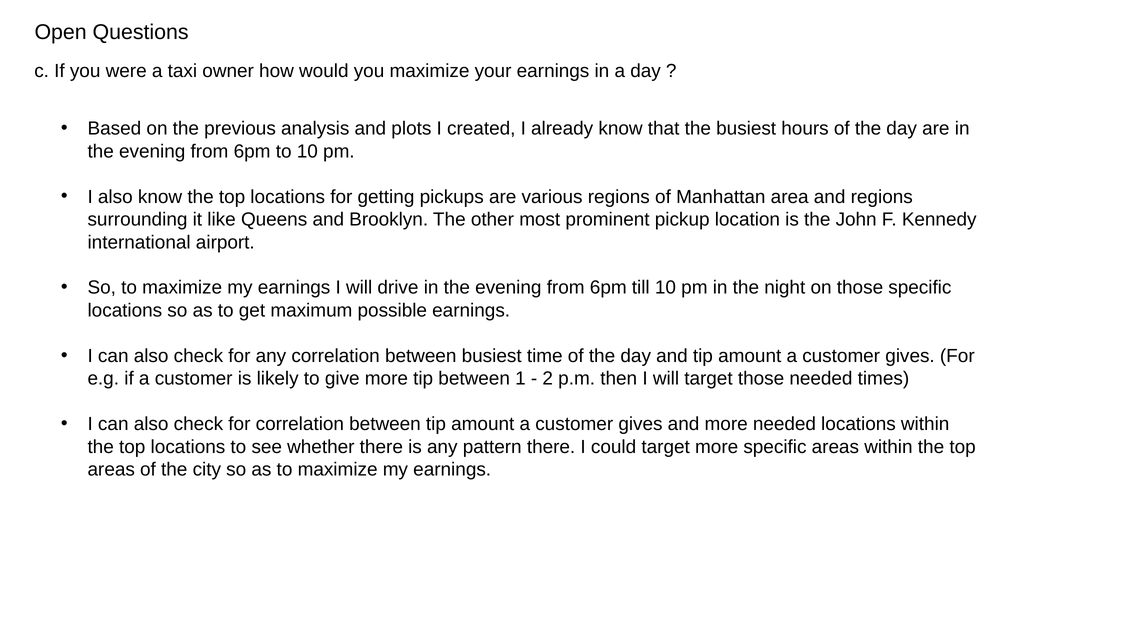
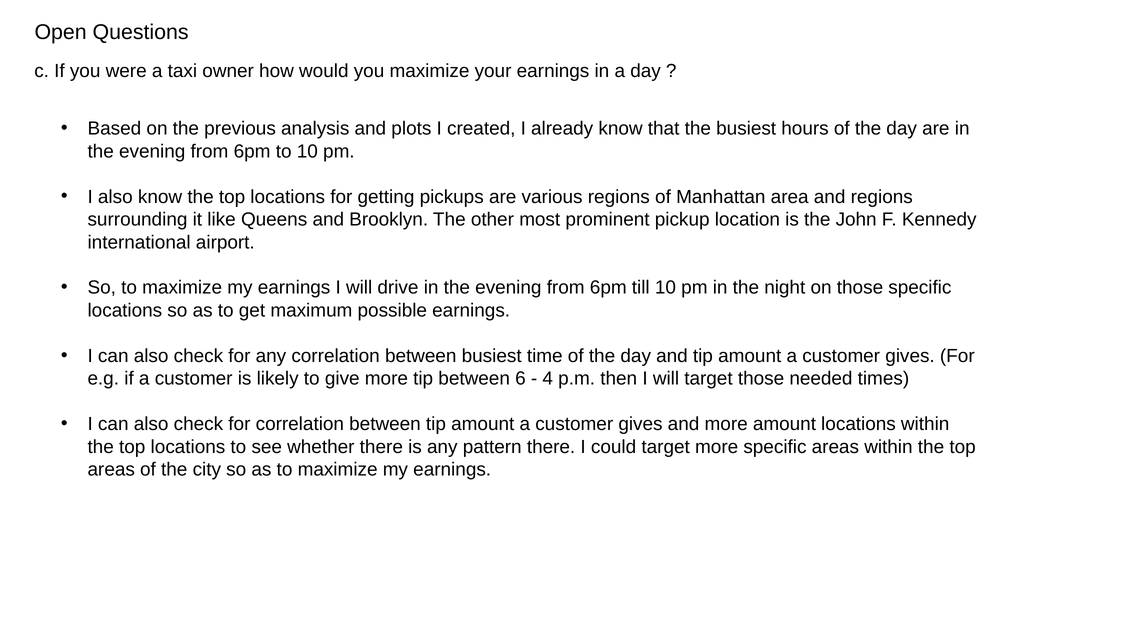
1: 1 -> 6 (520, 379)
2: 2 -> 4 (548, 379)
more needed: needed -> amount (784, 425)
